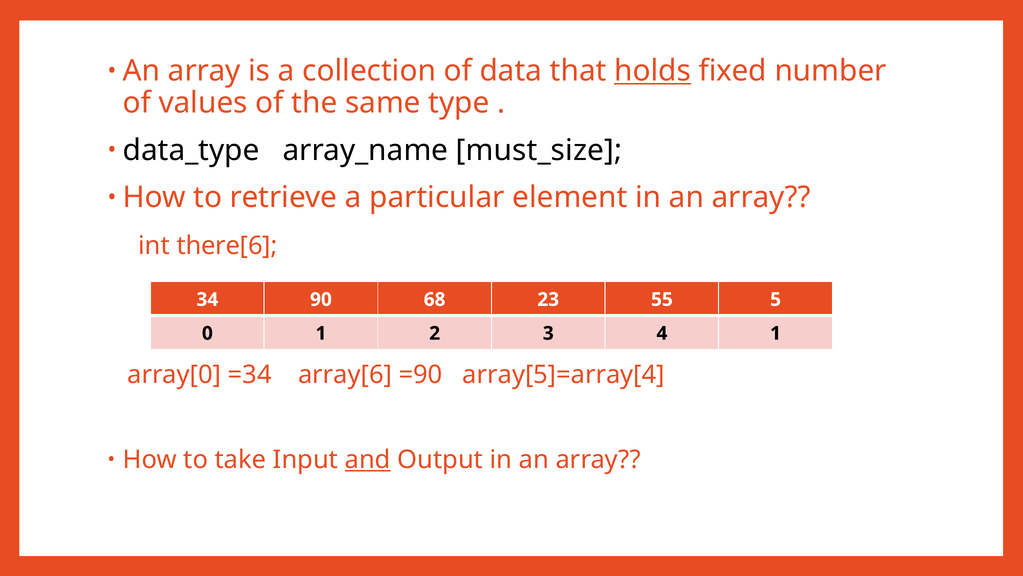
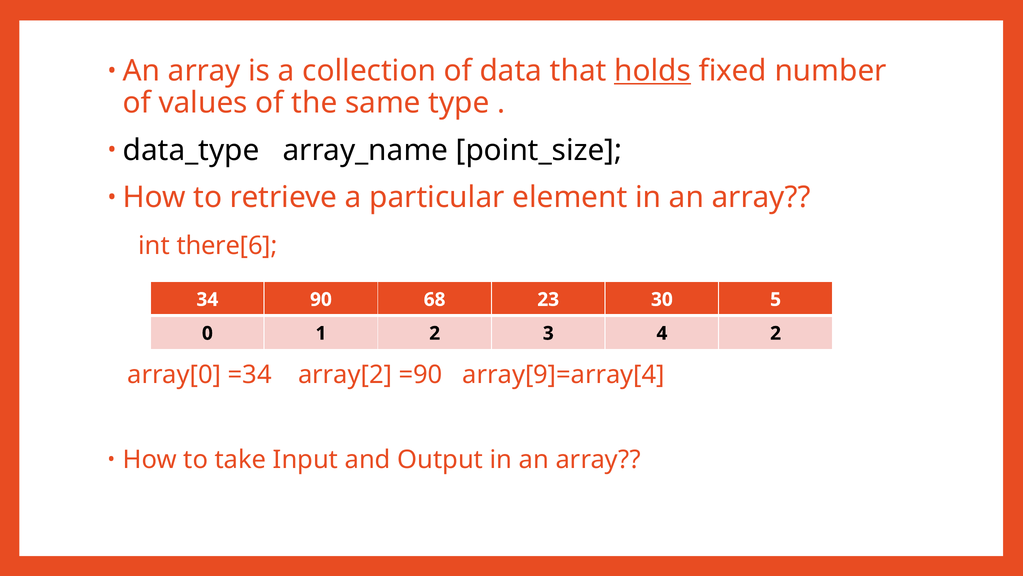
must_size: must_size -> point_size (539, 150)
55: 55 -> 30 (662, 299)
4 1: 1 -> 2 (776, 333)
array[6: array[6 -> array[2 (345, 374)
array[5]=array[4: array[5]=array[4 -> array[9]=array[4 (564, 374)
and underline: present -> none (368, 459)
